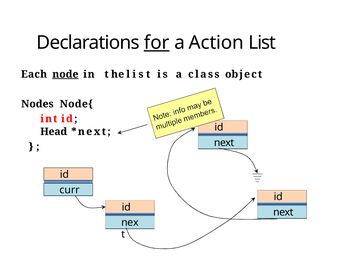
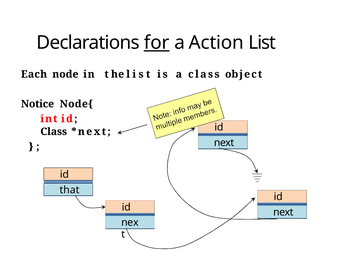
node underline: present -> none (65, 74)
Nodes: Nodes -> Notice (37, 104)
Head: Head -> Class (54, 131)
curr: curr -> that (69, 190)
